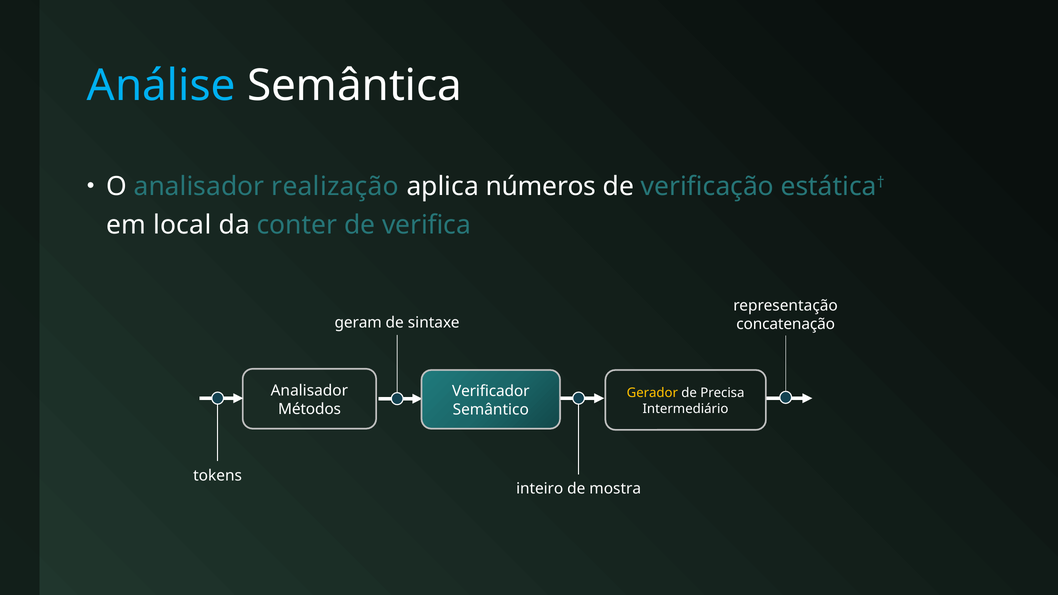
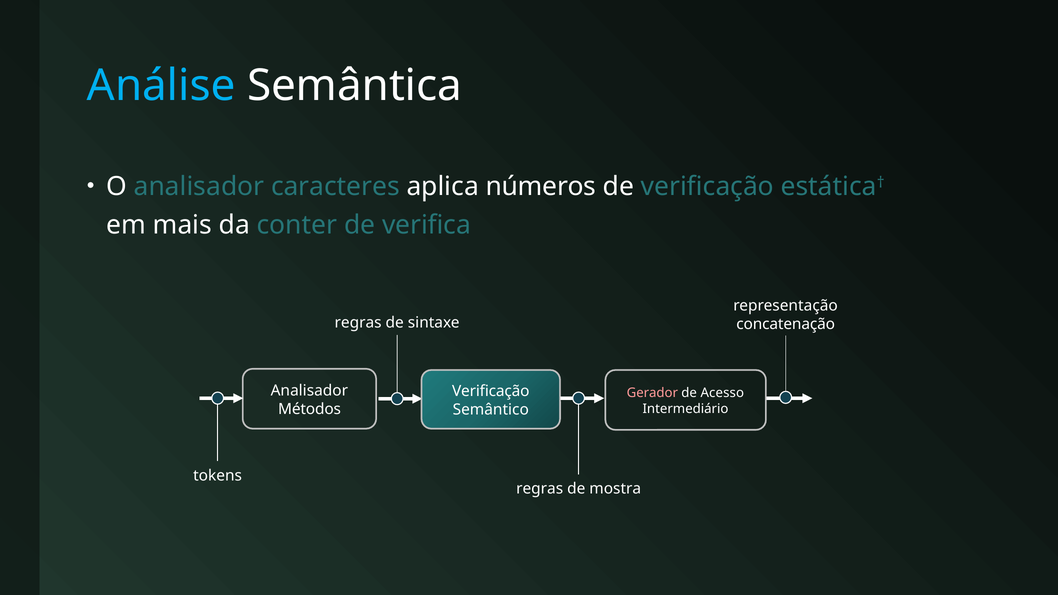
realização: realização -> caracteres (335, 187)
local: local -> mais (182, 225)
geram: geram -> regras (358, 323)
Verificador: Verificador -> Verificação (491, 391)
Gerador colour: yellow -> pink (652, 393)
Precisa: Precisa -> Acesso (722, 393)
inteiro: inteiro -> regras (540, 489)
